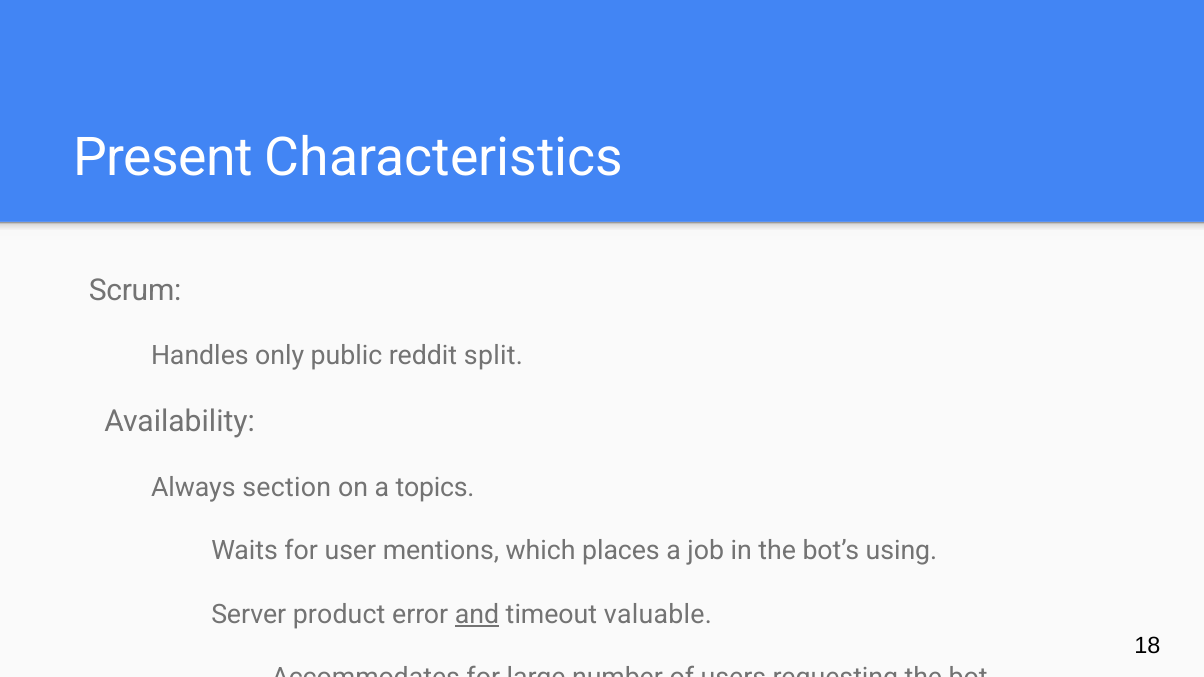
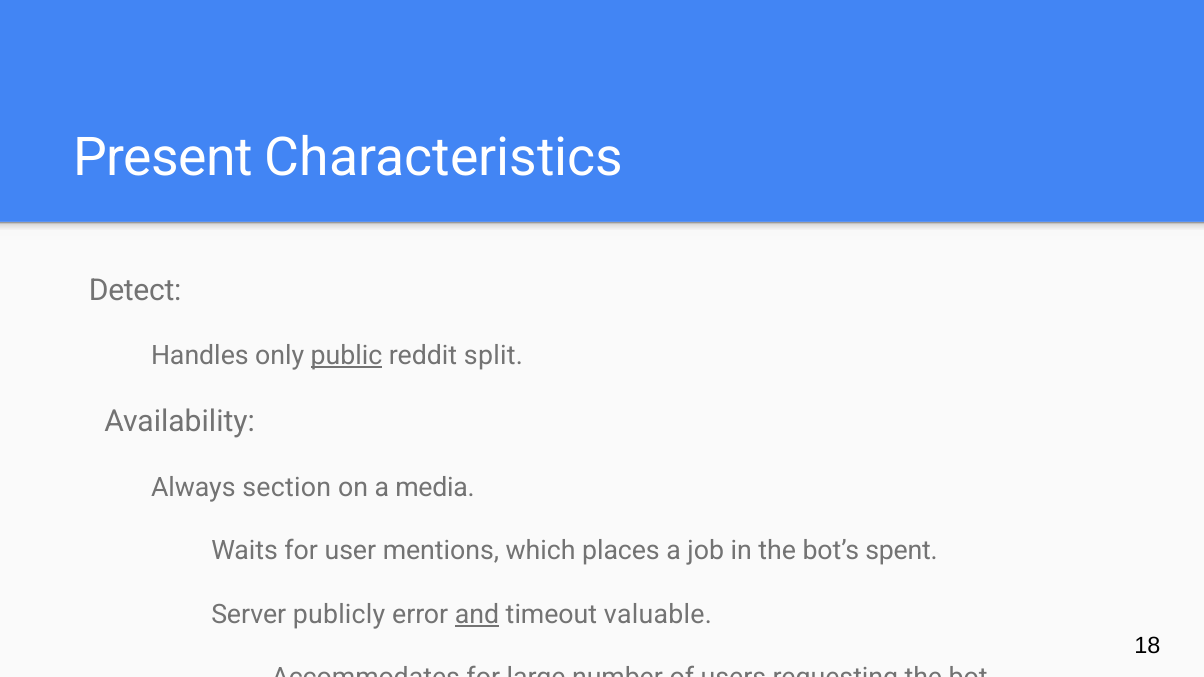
Scrum: Scrum -> Detect (135, 290)
public underline: none -> present (347, 356)
topics: topics -> media (435, 488)
using: using -> spent (902, 551)
product: product -> publicly (339, 615)
